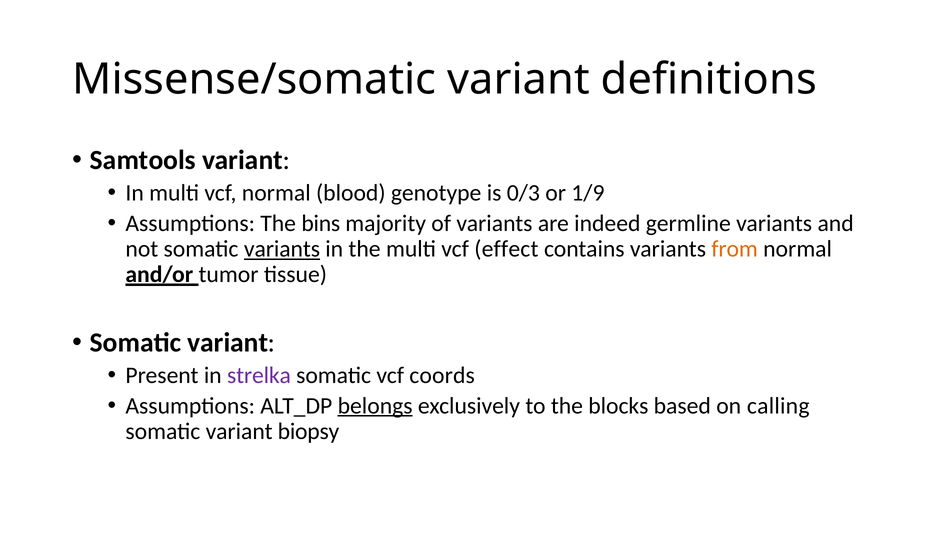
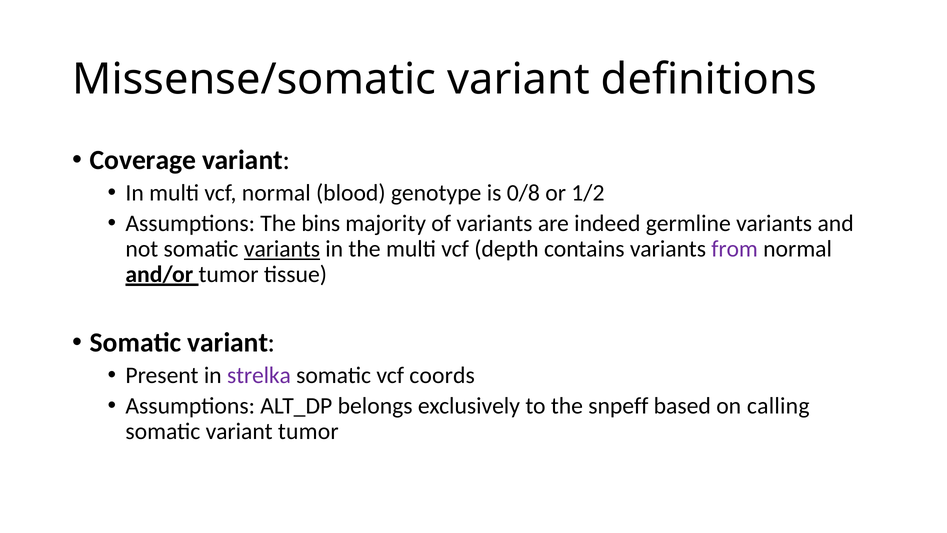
Samtools: Samtools -> Coverage (143, 160)
0/3: 0/3 -> 0/8 (523, 193)
1/9: 1/9 -> 1/2 (588, 193)
effect: effect -> depth (506, 249)
from colour: orange -> purple (735, 249)
belongs underline: present -> none (375, 405)
blocks: blocks -> snpeff (618, 405)
variant biopsy: biopsy -> tumor (308, 431)
